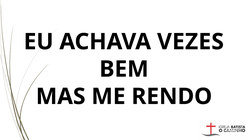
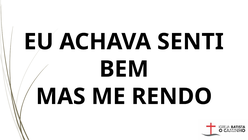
VEZES: VEZES -> SENTI (190, 42)
